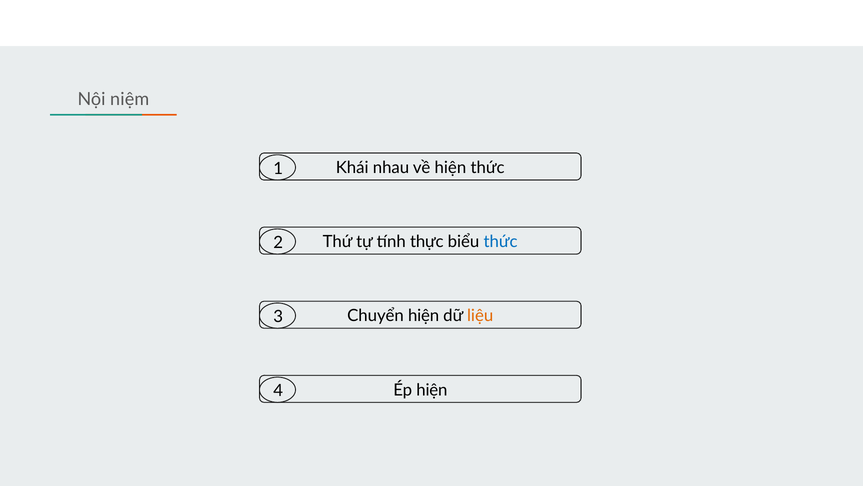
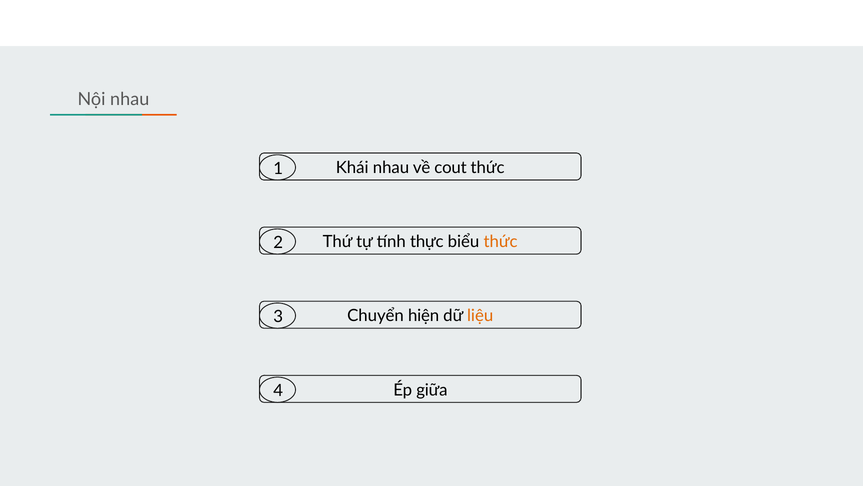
Nội niệm: niệm -> nhau (130, 99)
về hiện: hiện -> cout (450, 167)
thức colour: blue -> orange (501, 242)
Ép hiện: hiện -> giữa (432, 390)
